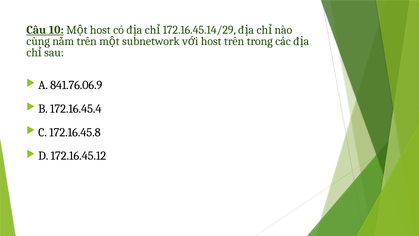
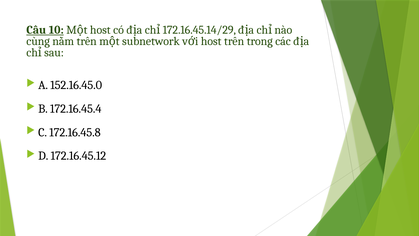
841.76.06.9: 841.76.06.9 -> 152.16.45.0 (76, 85)
